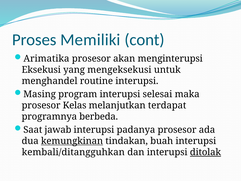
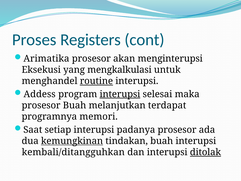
Memiliki: Memiliki -> Registers (91, 40)
mengeksekusi: mengeksekusi -> mengkalkulasi (119, 70)
routine underline: none -> present (96, 81)
Masing: Masing -> Addess (40, 94)
interupsi underline: none -> present (120, 94)
prosesor Kelas: Kelas -> Buah (75, 105)
berbeda: berbeda -> memori (99, 116)
jawab: jawab -> setiap (58, 130)
